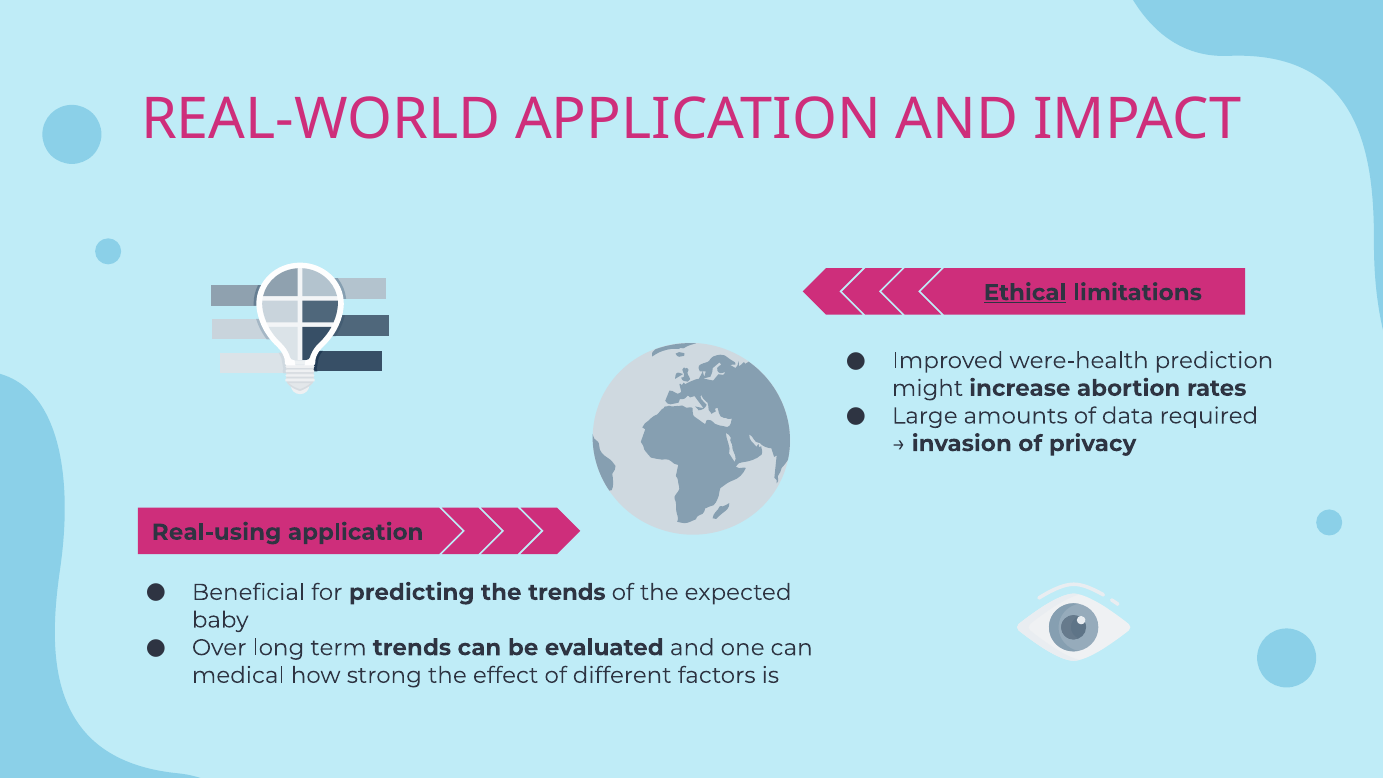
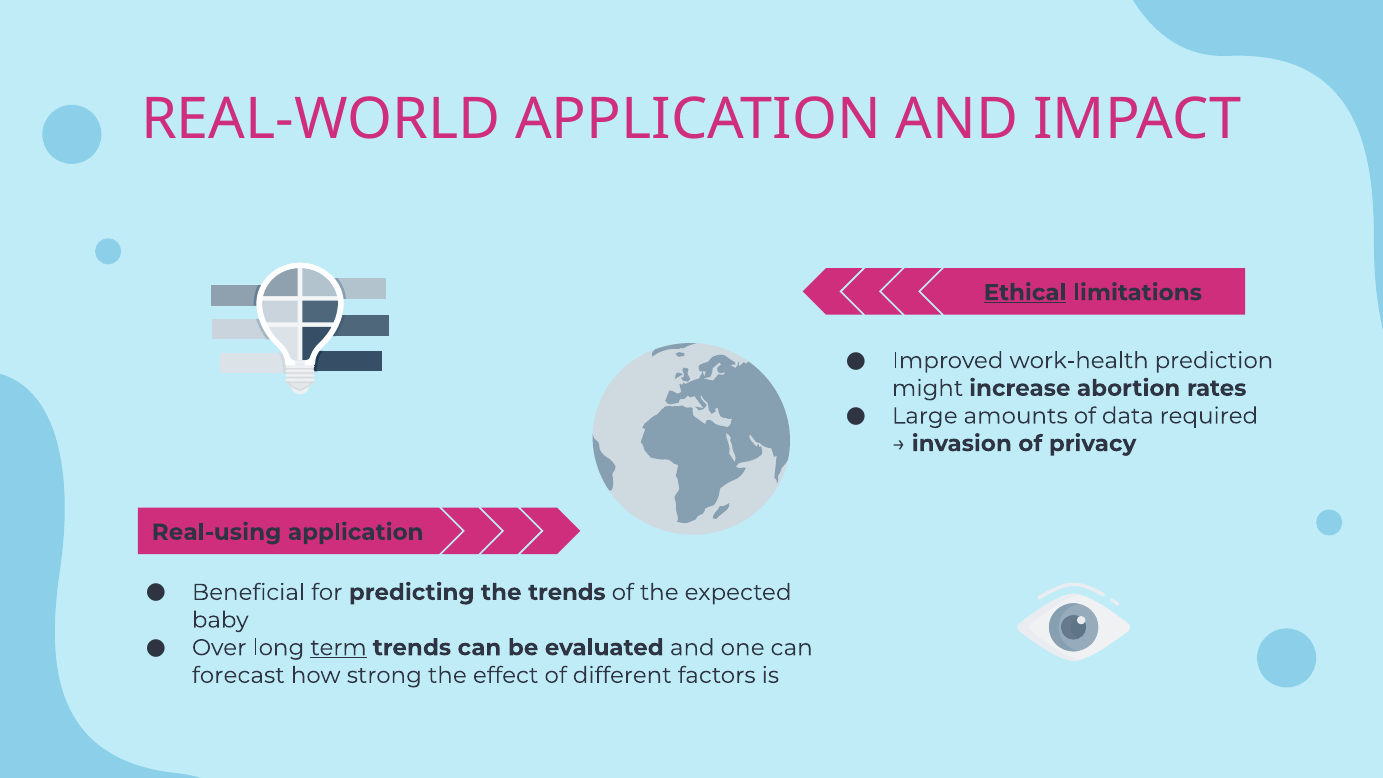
were-health: were-health -> work-health (1079, 361)
term underline: none -> present (339, 648)
medical: medical -> forecast (238, 675)
